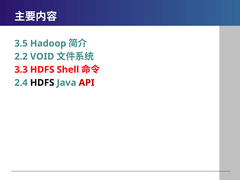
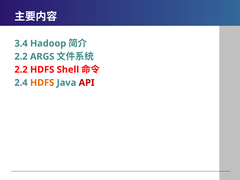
3.5: 3.5 -> 3.4 (21, 43)
VOID: VOID -> ARGS (42, 57)
3.3: 3.3 -> 2.2 (21, 70)
HDFS colour: black -> orange (42, 83)
